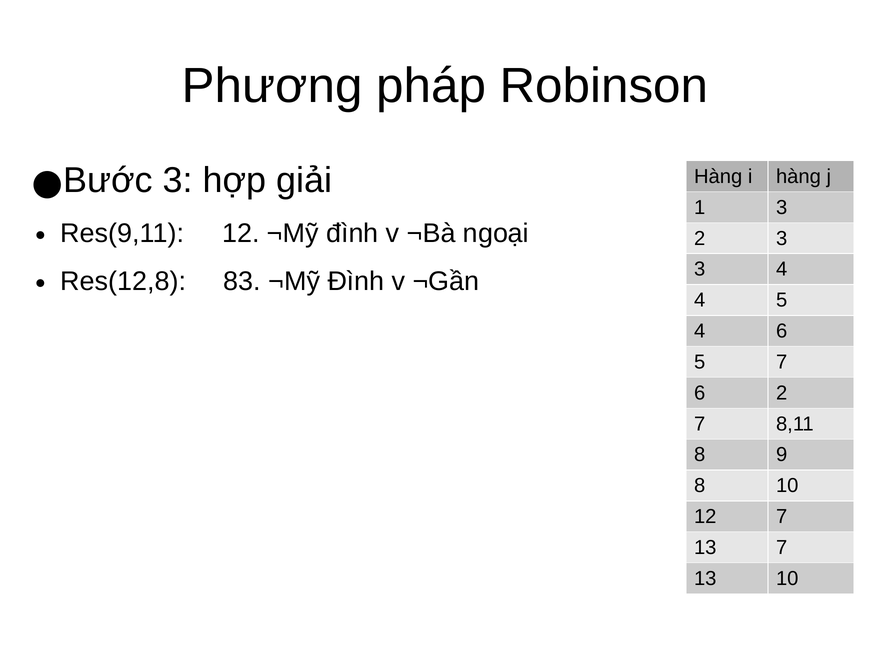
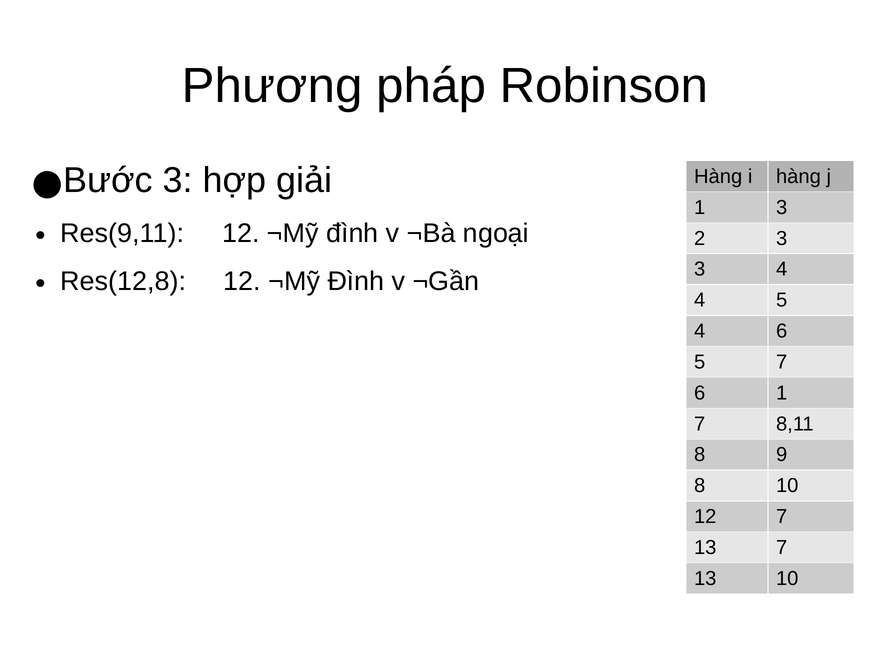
Res(12,8 83: 83 -> 12 (242, 282)
6 2: 2 -> 1 (782, 393)
